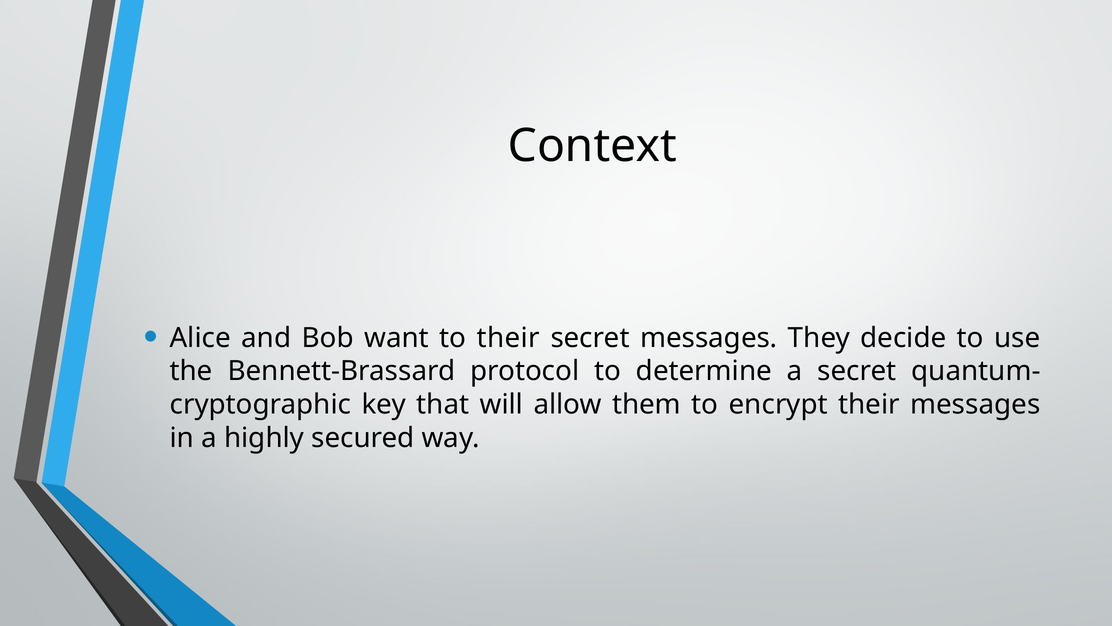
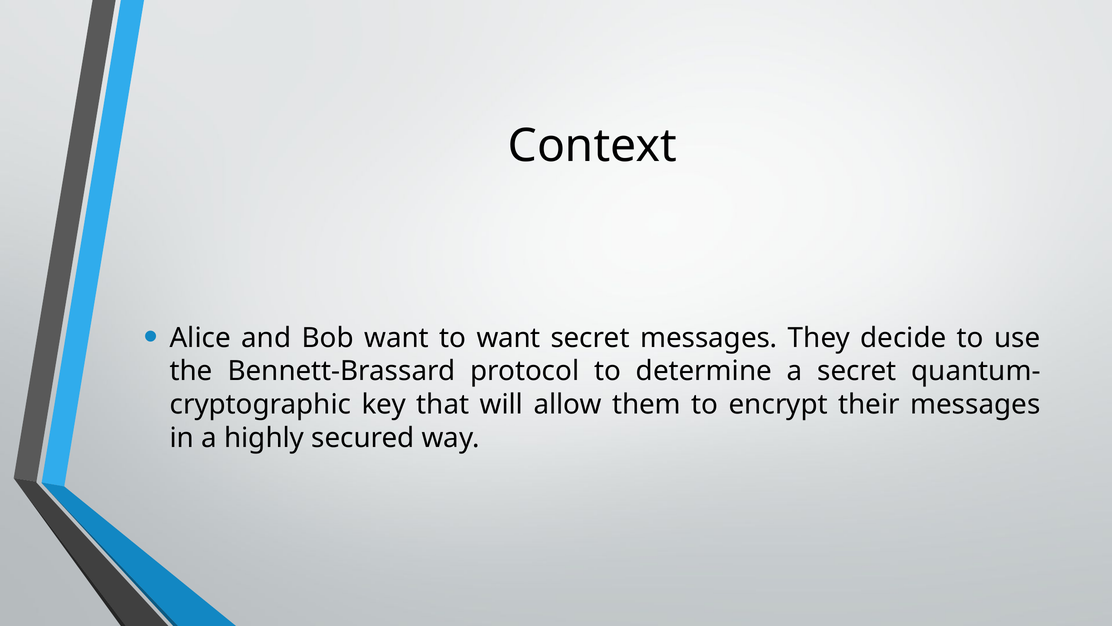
to their: their -> want (509, 338)
